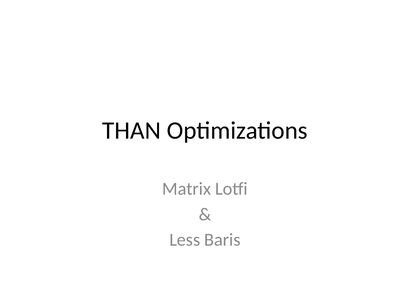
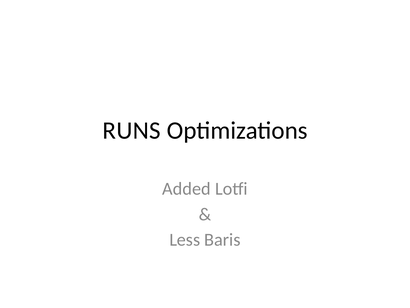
THAN: THAN -> RUNS (132, 130)
Matrix: Matrix -> Added (186, 189)
